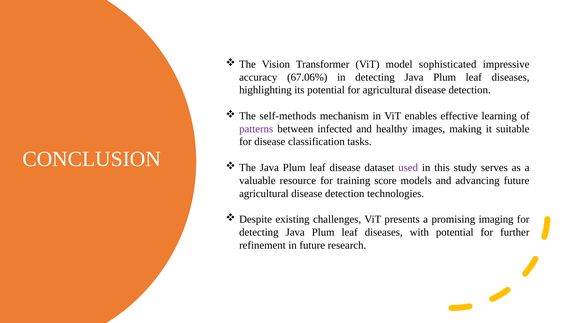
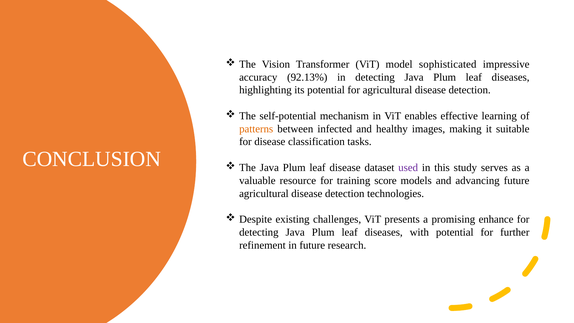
67.06%: 67.06% -> 92.13% (307, 77)
self-methods: self-methods -> self-potential (288, 116)
patterns colour: purple -> orange (256, 129)
imaging: imaging -> enhance (496, 219)
